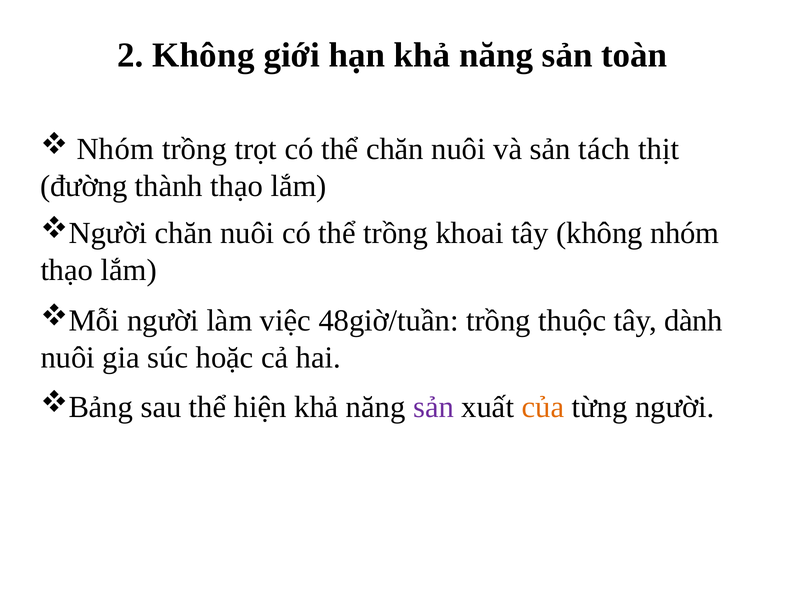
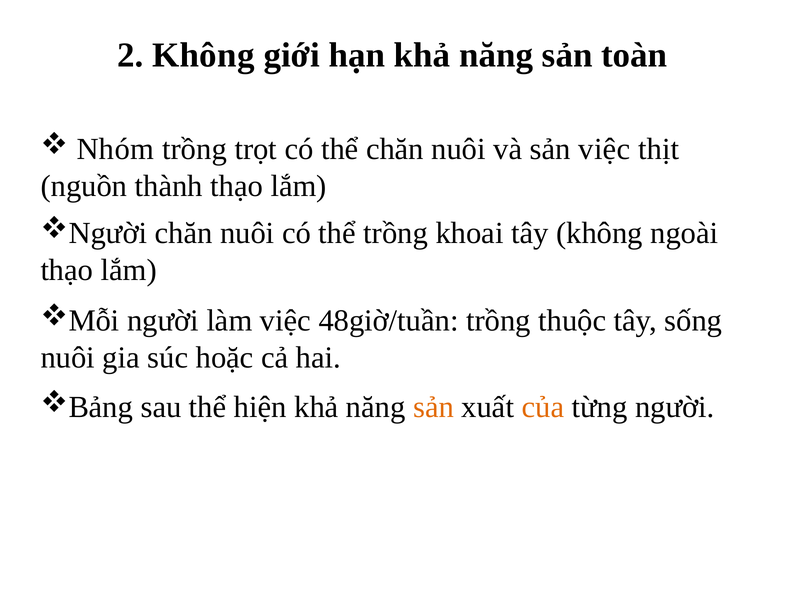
sản tách: tách -> việc (604, 149)
đường: đường -> nguồn (84, 186)
không nhóm: nhóm -> ngoài (684, 233)
dành: dành -> sống (693, 321)
sản colour: purple -> orange (434, 407)
